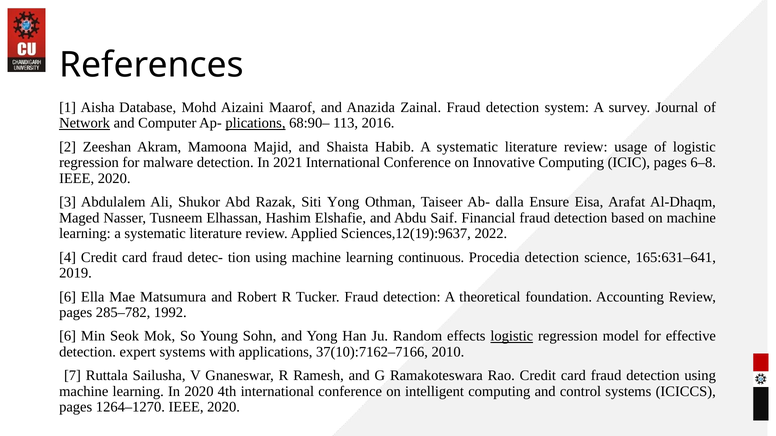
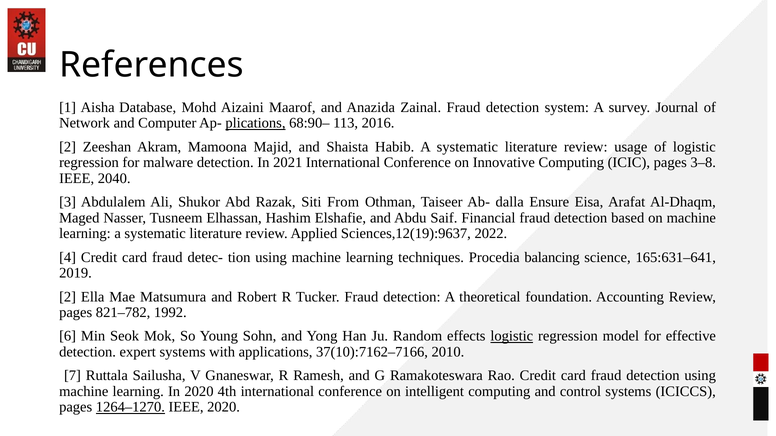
Network underline: present -> none (85, 123)
6–8: 6–8 -> 3–8 (703, 163)
2020: 2020 -> 2040 (114, 178)
Siti Yong: Yong -> From (343, 202)
continuous: continuous -> techniques (431, 258)
Procedia detection: detection -> balancing (552, 258)
6: 6 -> 2 (68, 297)
285–782: 285–782 -> 821–782 (123, 313)
1264–1270 underline: none -> present (130, 408)
